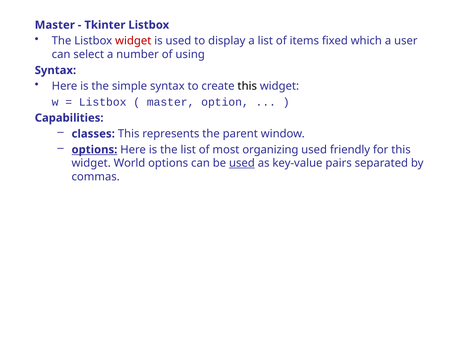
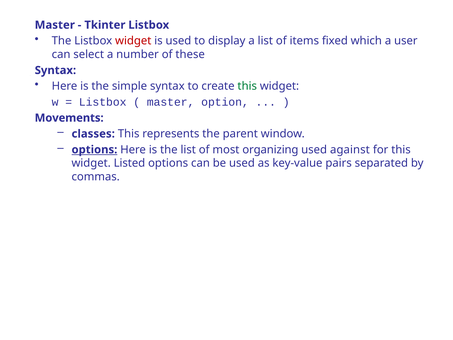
using: using -> these (190, 54)
this colour: black -> green (247, 86)
Capabilities: Capabilities -> Movements (69, 118)
friendly: friendly -> against (350, 150)
World: World -> Listed (129, 163)
used underline: present -> none (242, 163)
